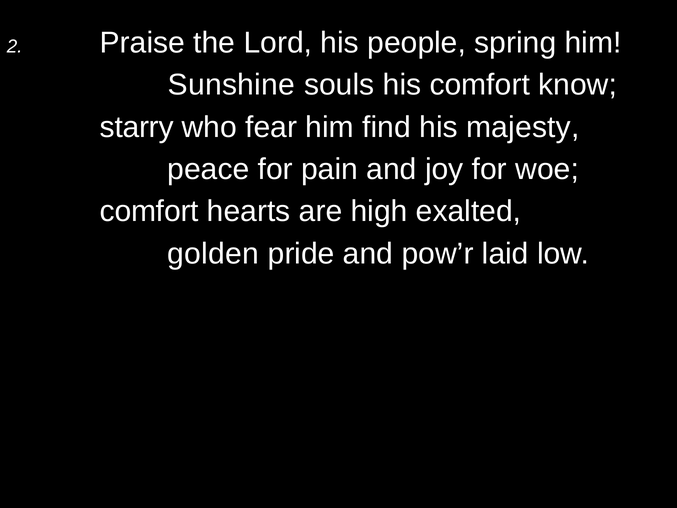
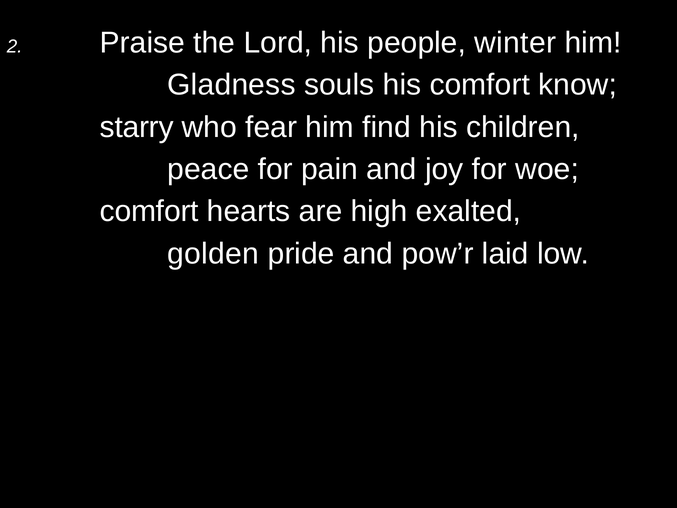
spring: spring -> winter (515, 43)
Sunshine: Sunshine -> Gladness (232, 85)
majesty: majesty -> children (523, 127)
